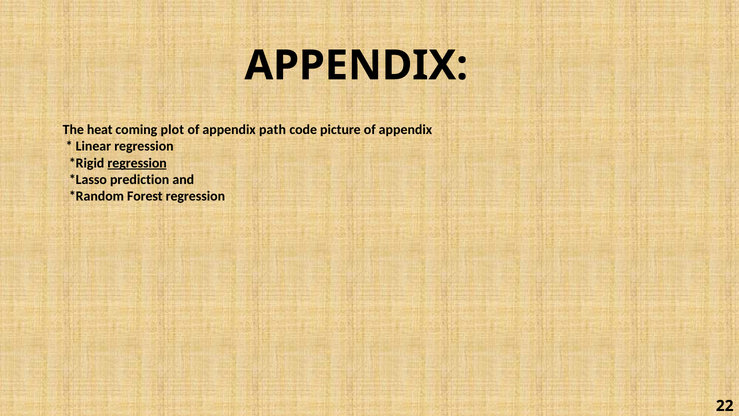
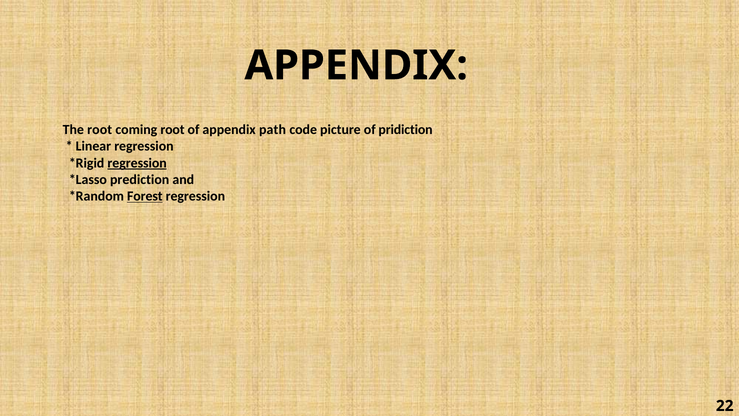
The heat: heat -> root (100, 130)
coming plot: plot -> root (172, 130)
picture of appendix: appendix -> pridiction (406, 130)
Forest underline: none -> present (145, 196)
